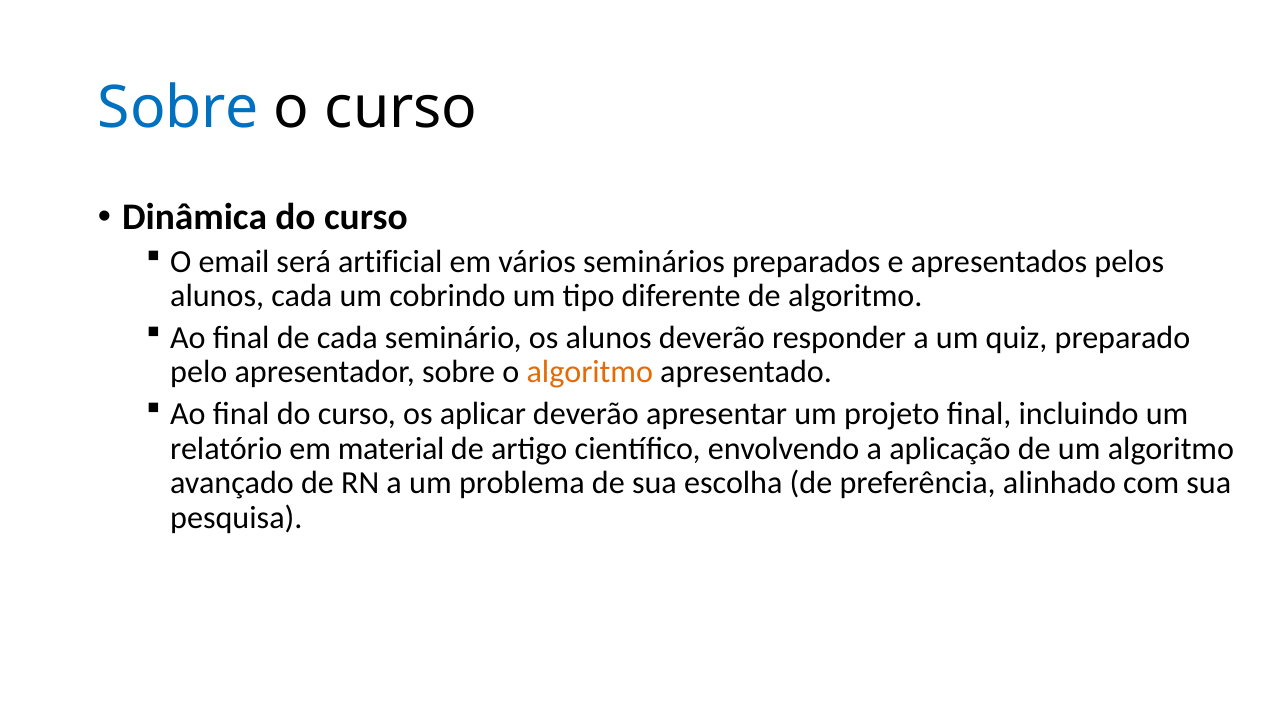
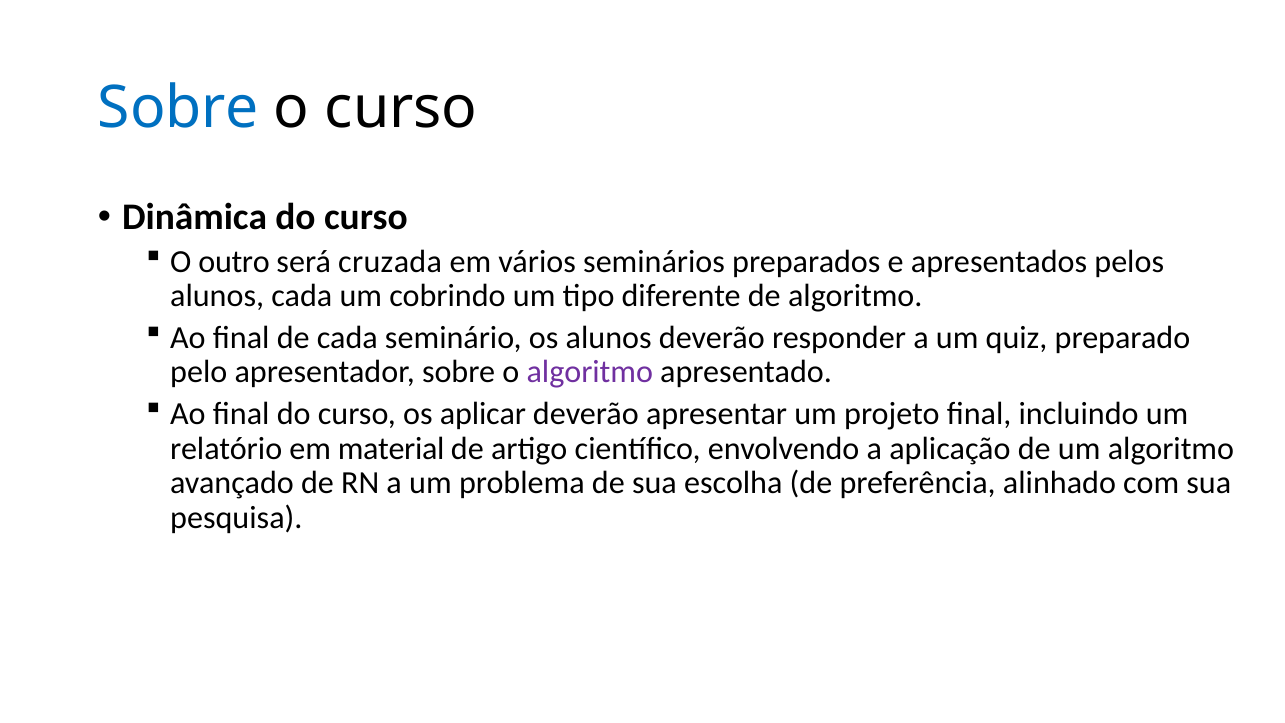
email: email -> outro (234, 262)
artificial: artificial -> cruzada (390, 262)
algoritmo colour: orange -> purple (590, 372)
